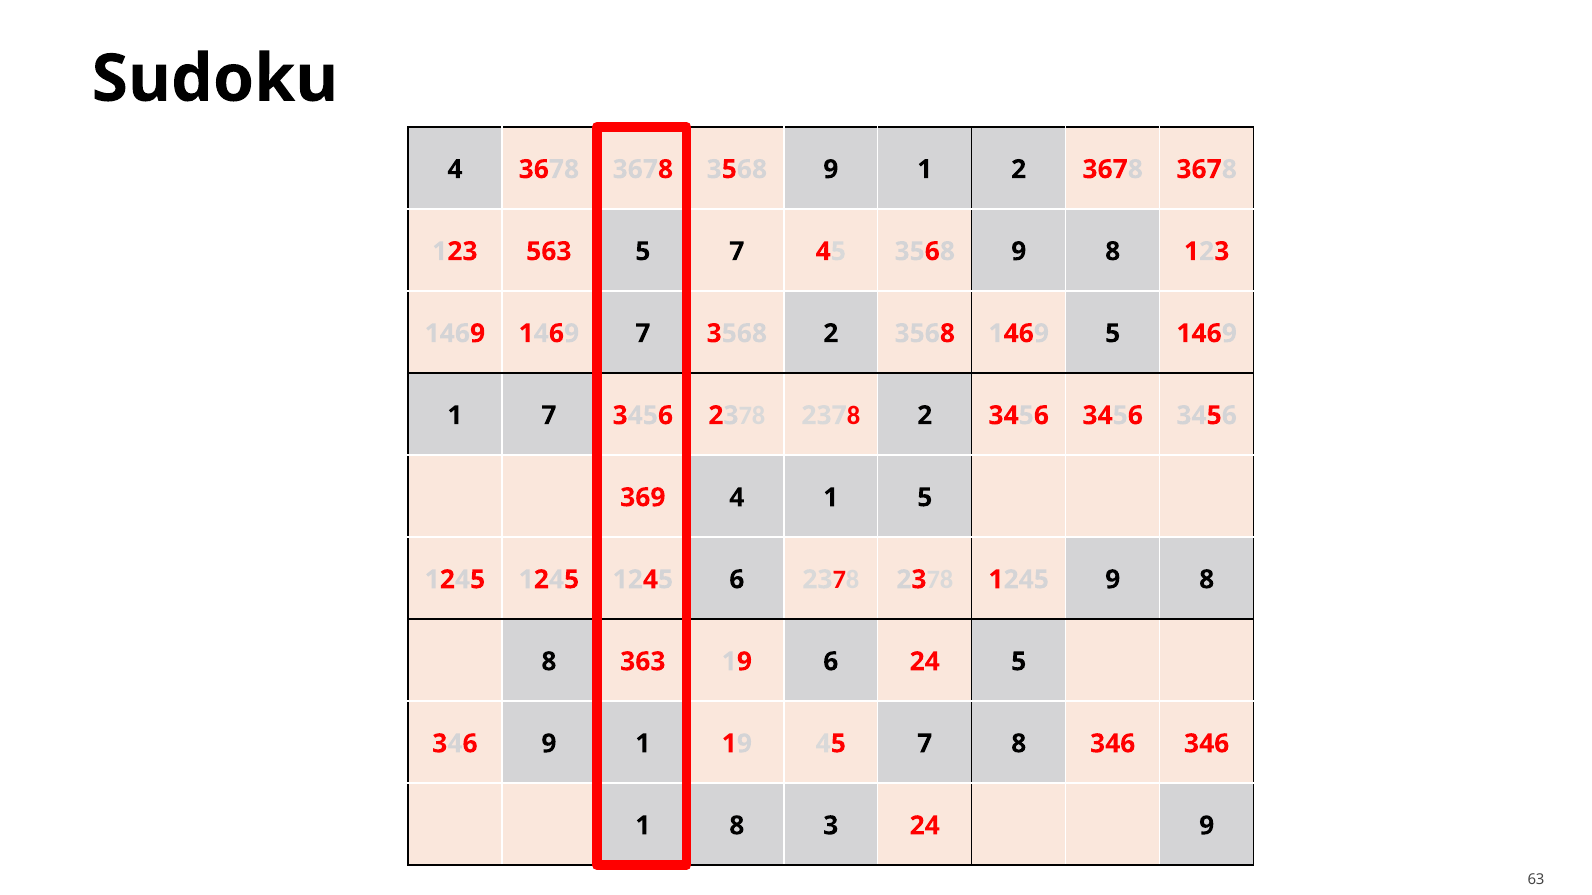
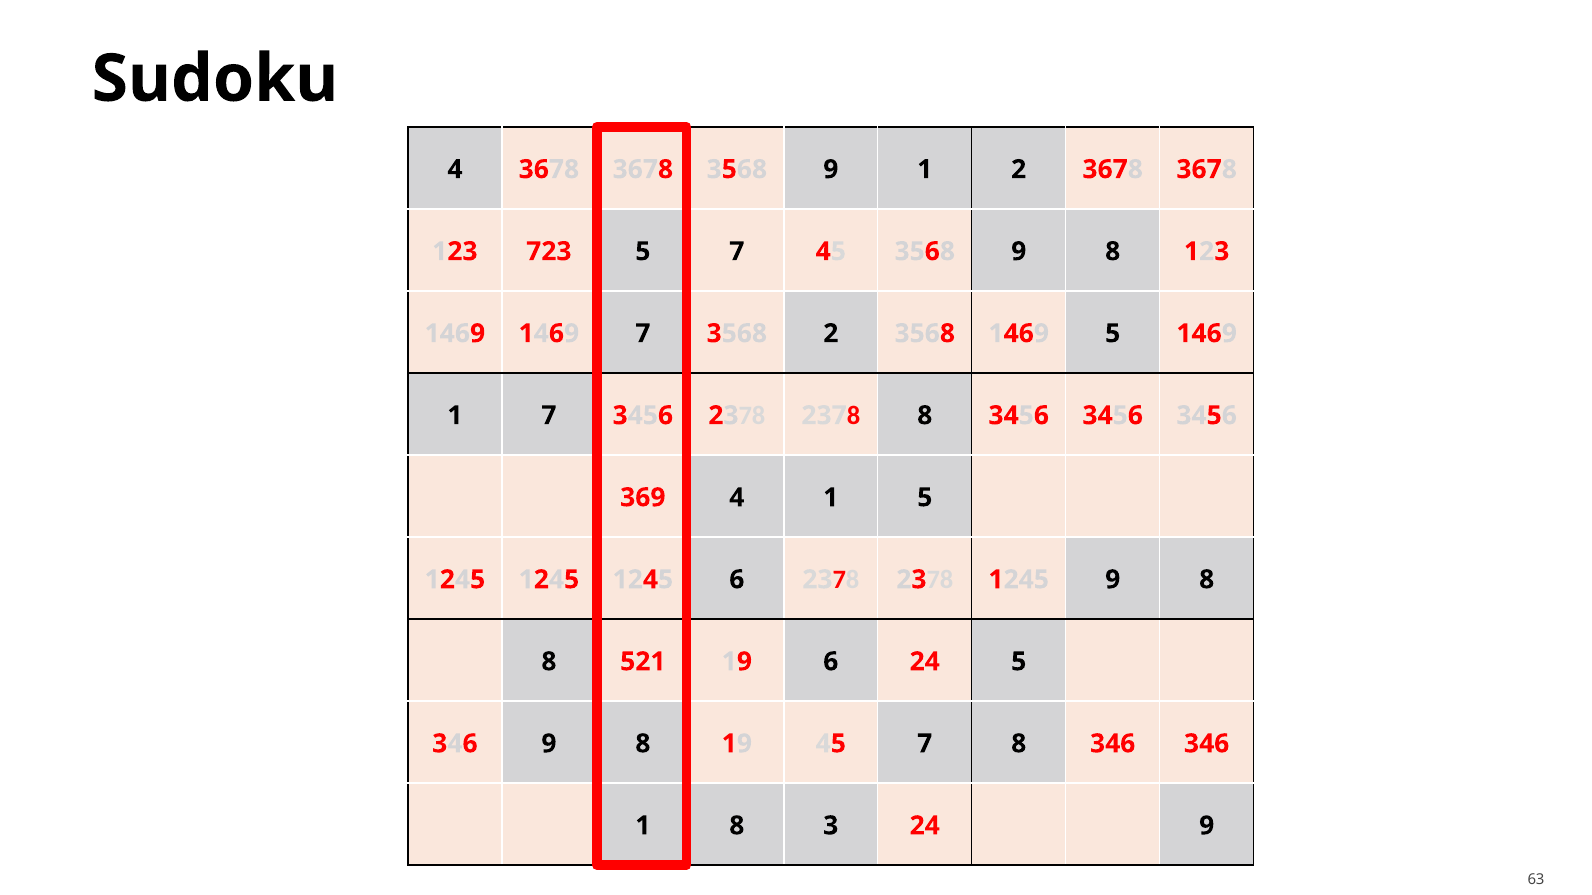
563: 563 -> 723 (549, 252)
2: 2 -> 8 (925, 416)
363: 363 -> 521 (643, 662)
346 9 1: 1 -> 8 (643, 744)
